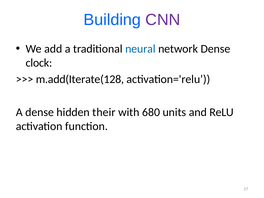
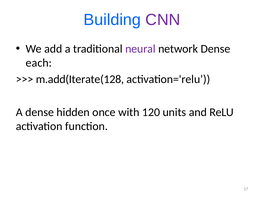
neural colour: blue -> purple (140, 49)
clock: clock -> each (39, 63)
their: their -> once (104, 112)
680: 680 -> 120 (151, 112)
